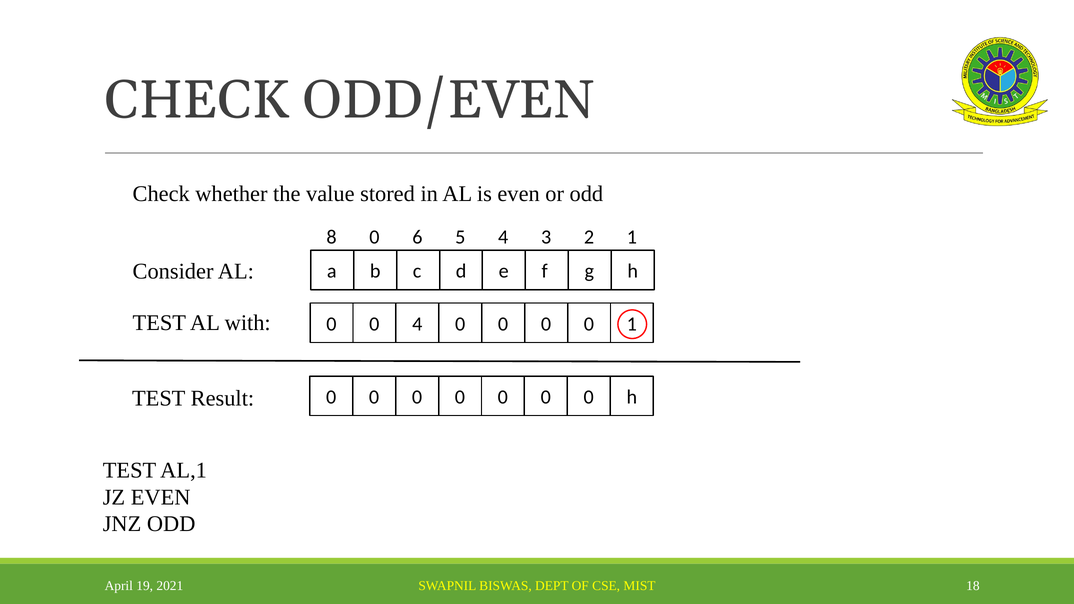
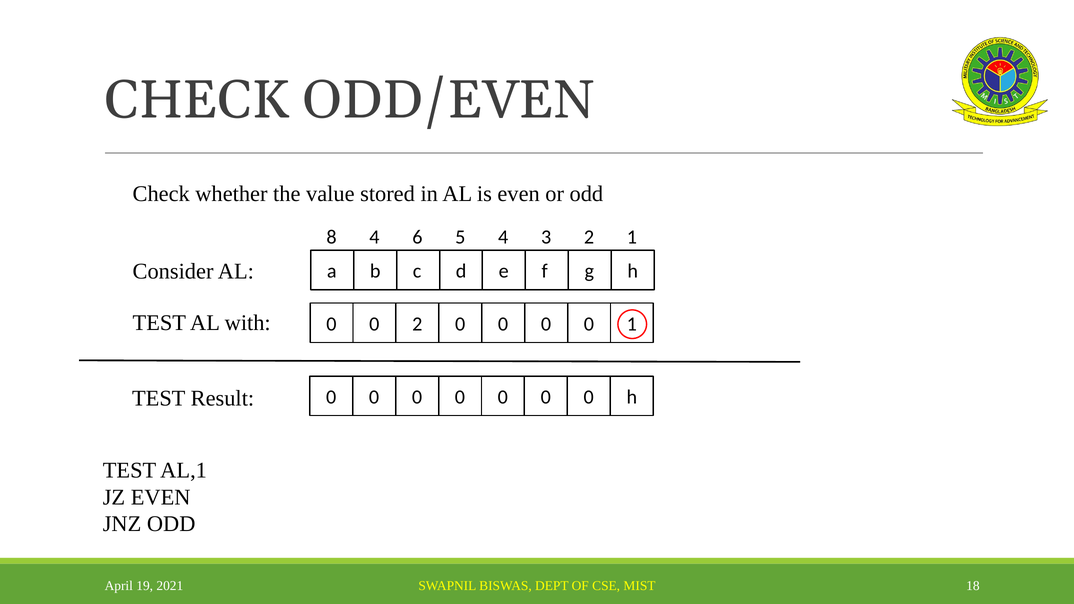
8 0: 0 -> 4 (374, 237)
0 4: 4 -> 2 (417, 324)
